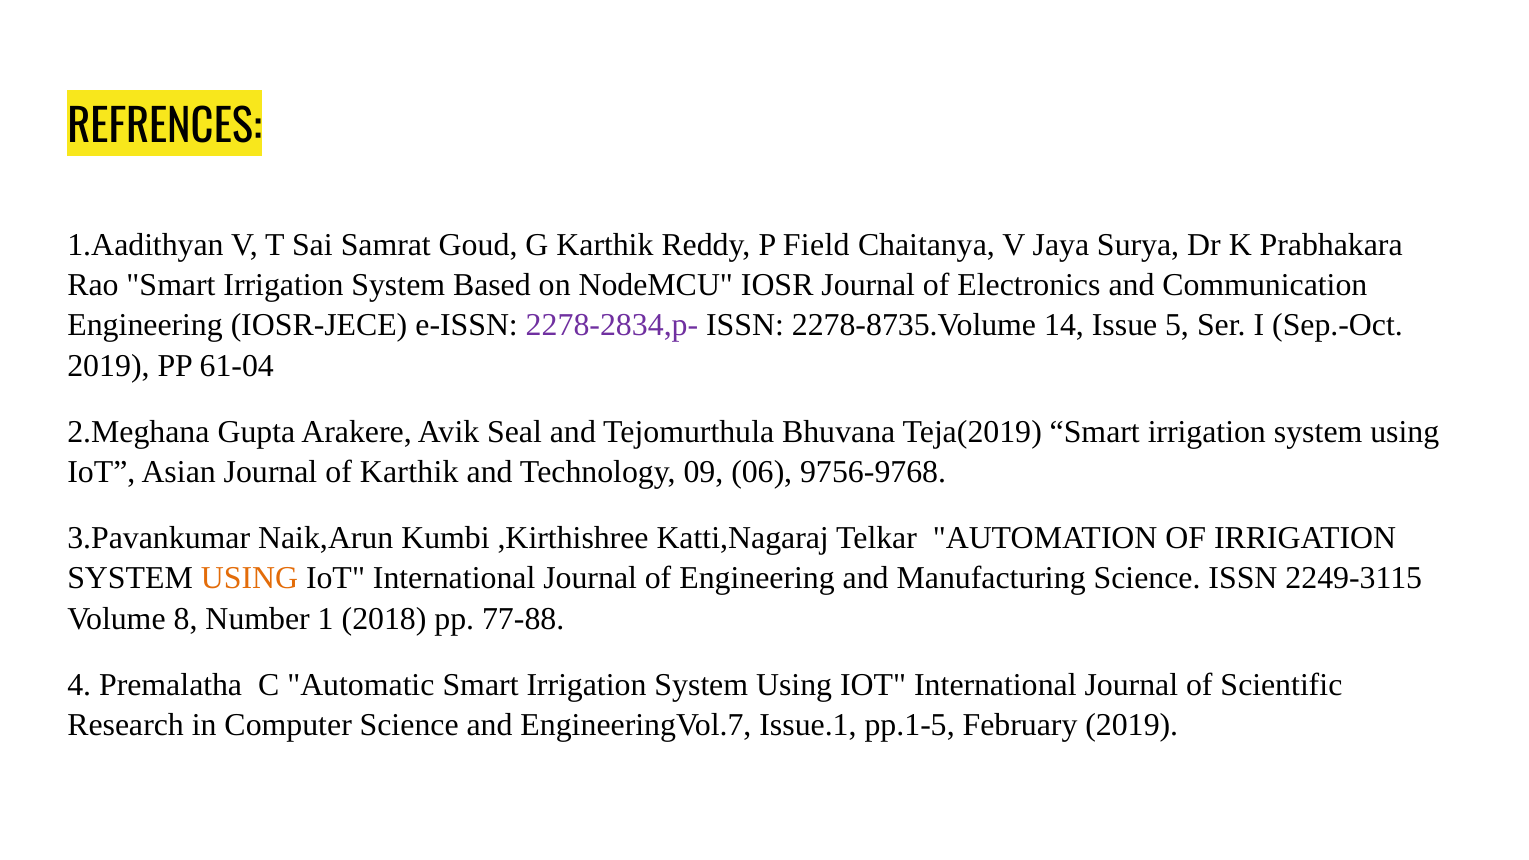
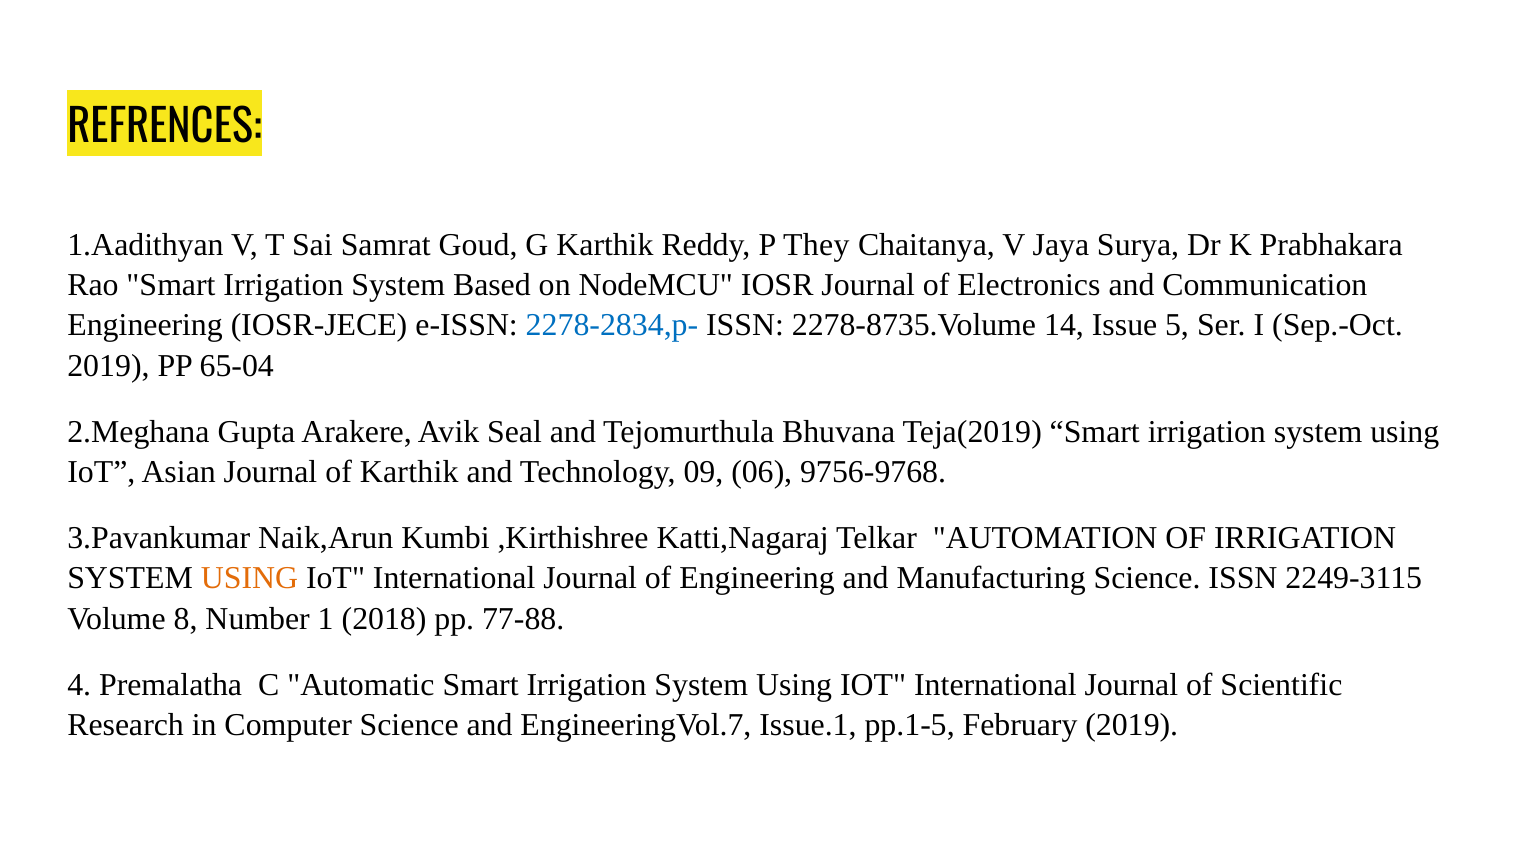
Field: Field -> They (816, 245)
2278-2834,p- colour: purple -> blue (612, 325)
61-04: 61-04 -> 65-04 (237, 366)
